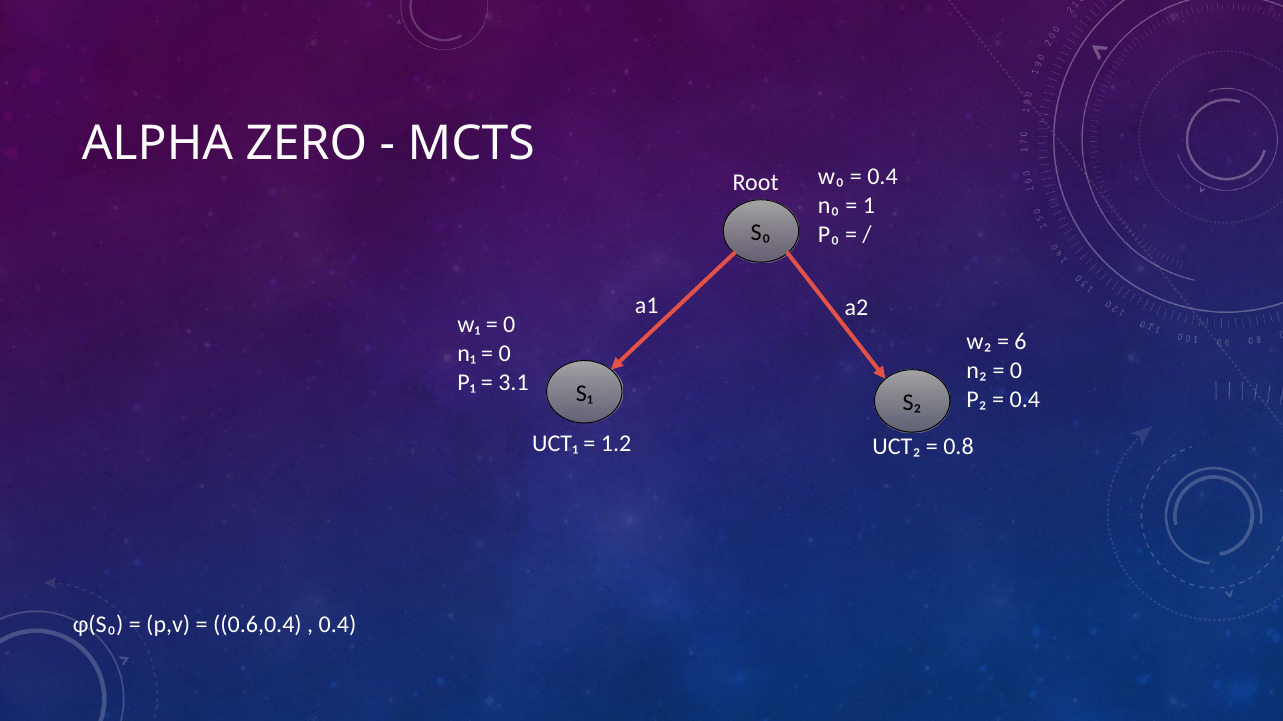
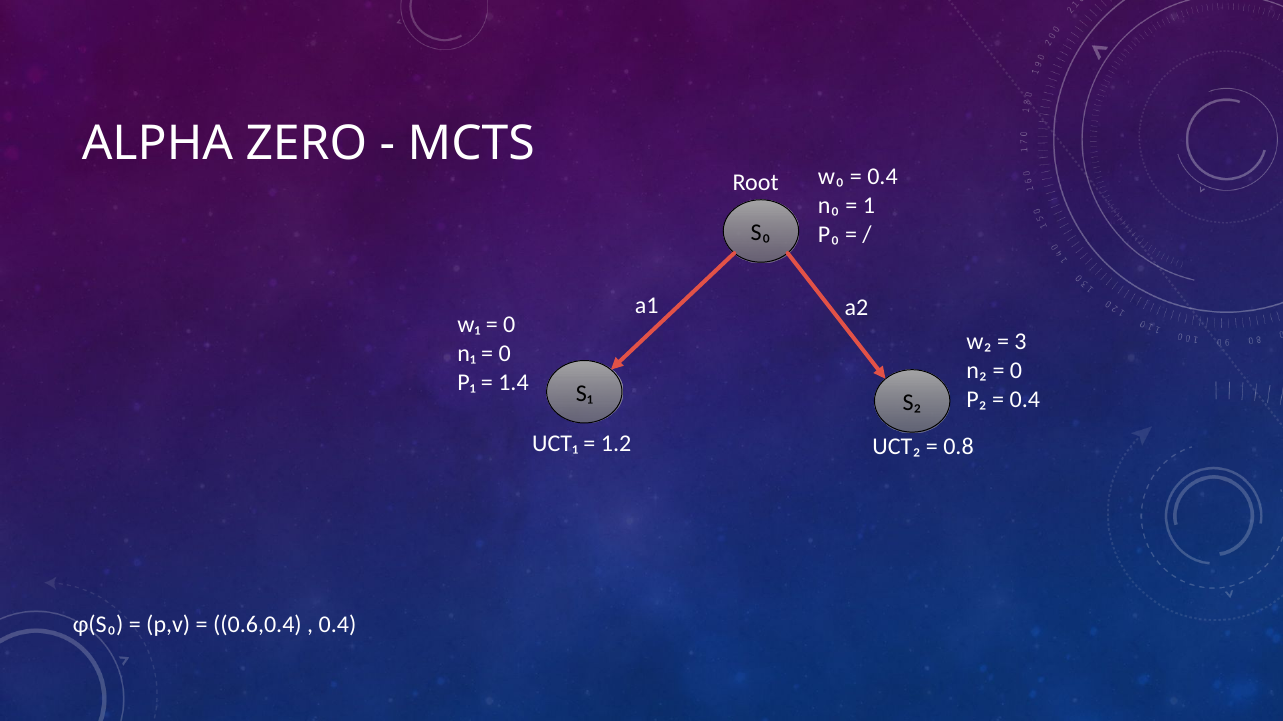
6: 6 -> 3 (1021, 342)
3.1: 3.1 -> 1.4 (513, 383)
